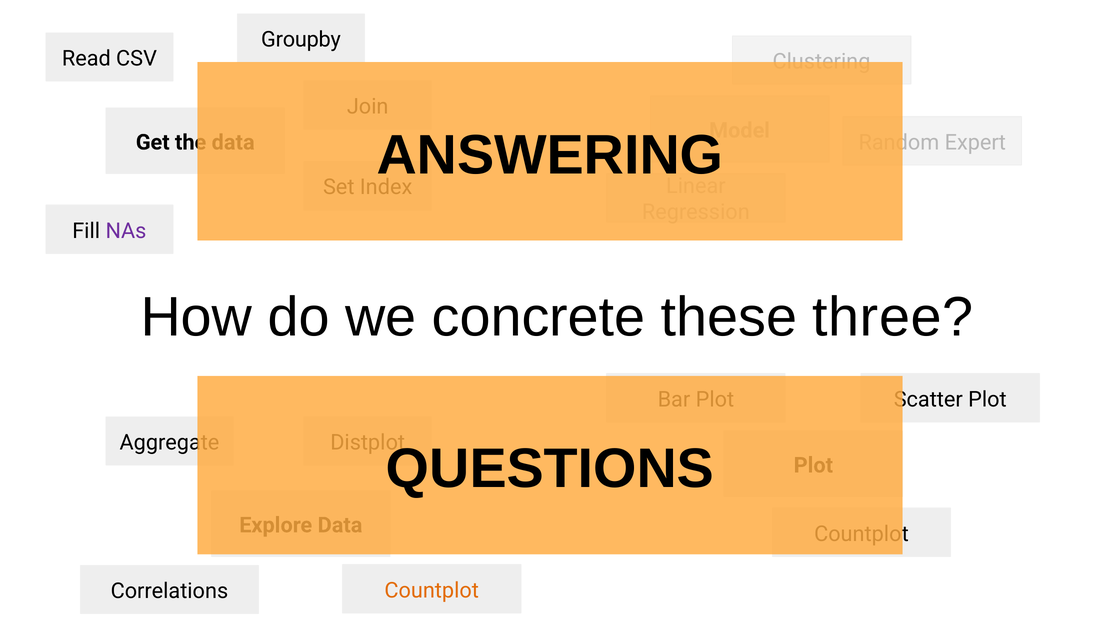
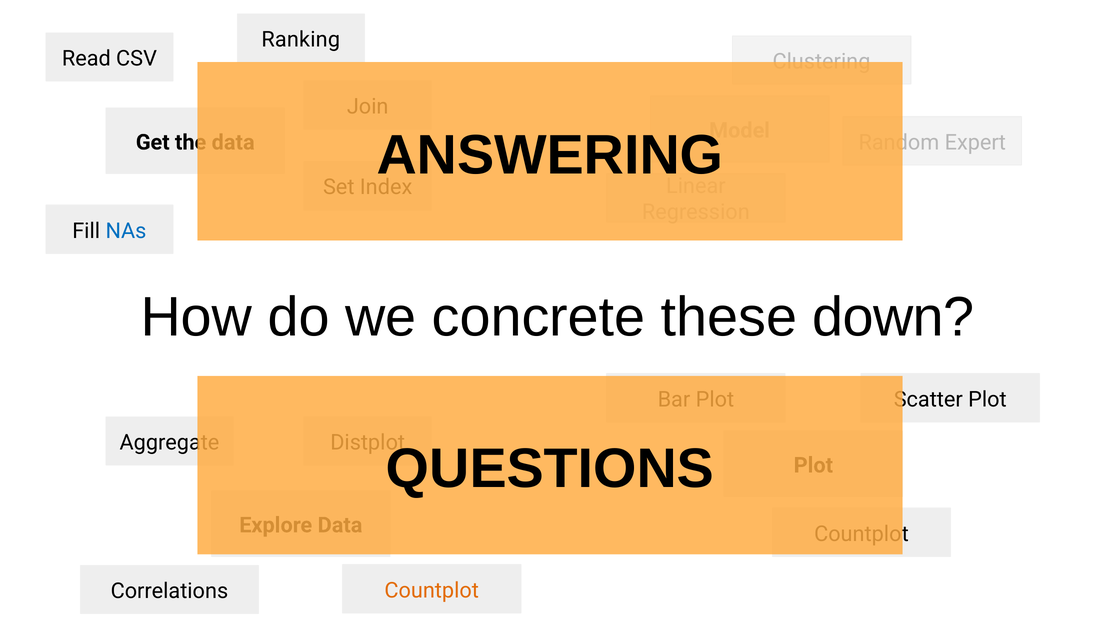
Groupby: Groupby -> Ranking (301, 40)
NAs colour: purple -> blue (126, 231)
three: three -> down (893, 317)
